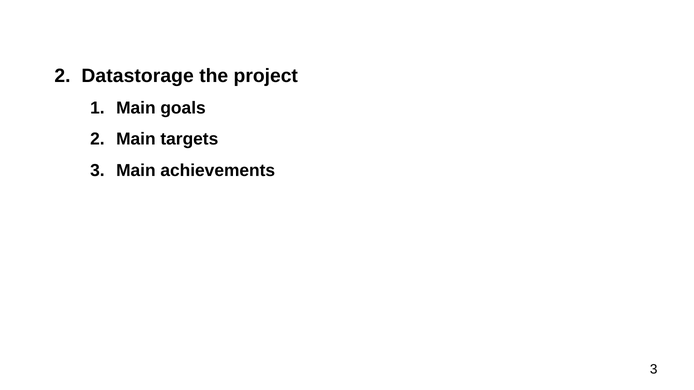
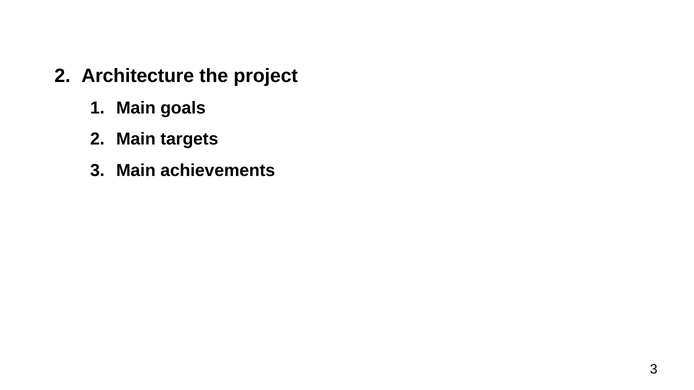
Datastorage: Datastorage -> Architecture (138, 76)
